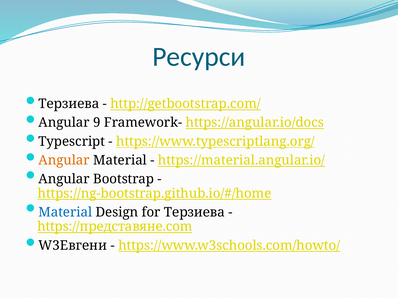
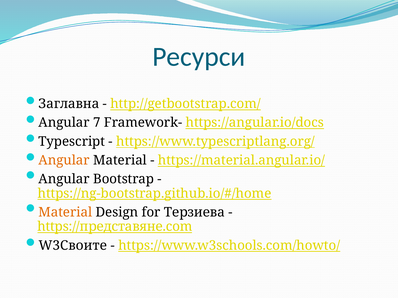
Терзиева: Терзиева -> Заглавна (69, 104)
9: 9 -> 7 (97, 123)
Material colour: blue -> orange (65, 213)
W3Евгени: W3Евгени -> W3Своите (73, 246)
